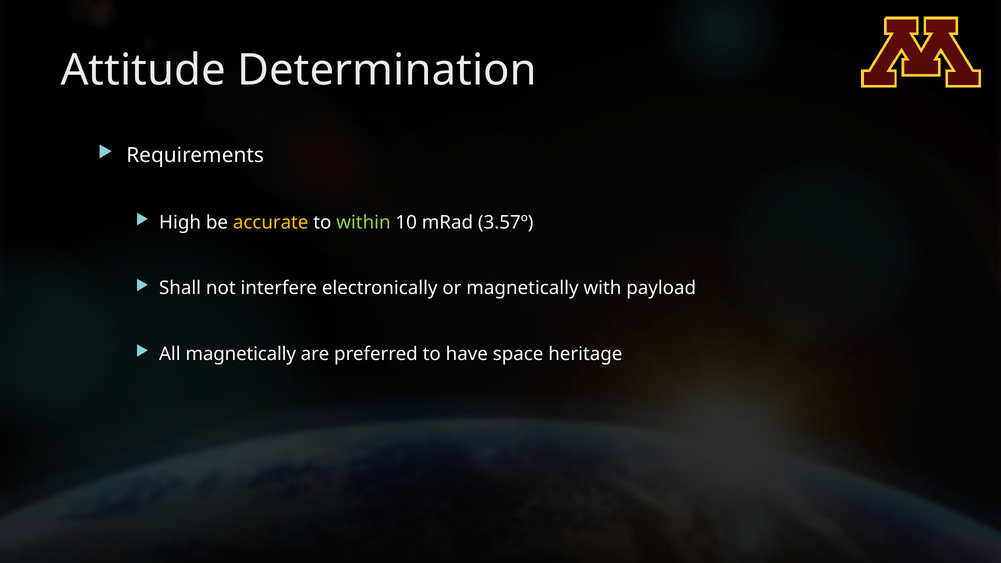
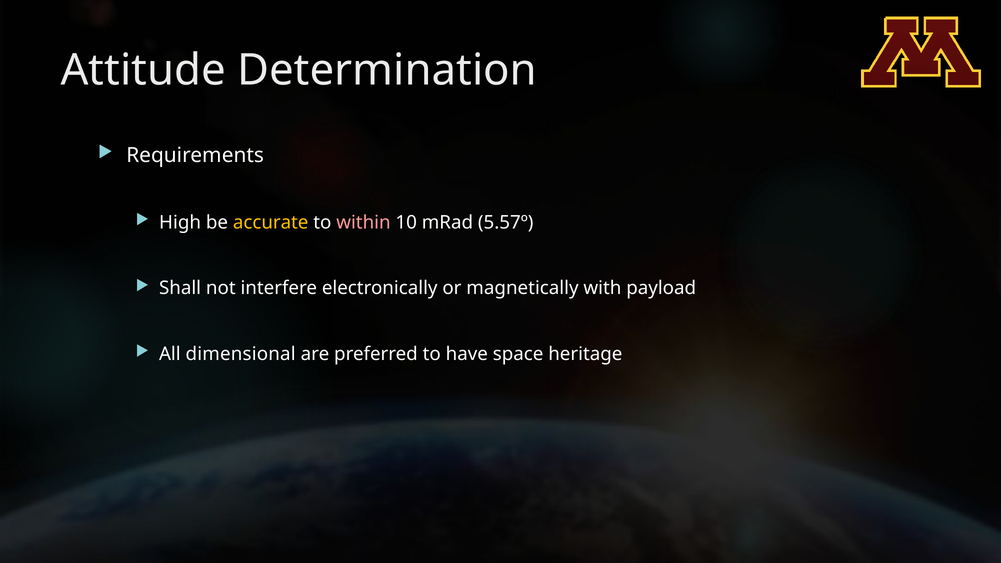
within colour: light green -> pink (363, 222)
3.57º: 3.57º -> 5.57º (506, 222)
All magnetically: magnetically -> dimensional (241, 354)
